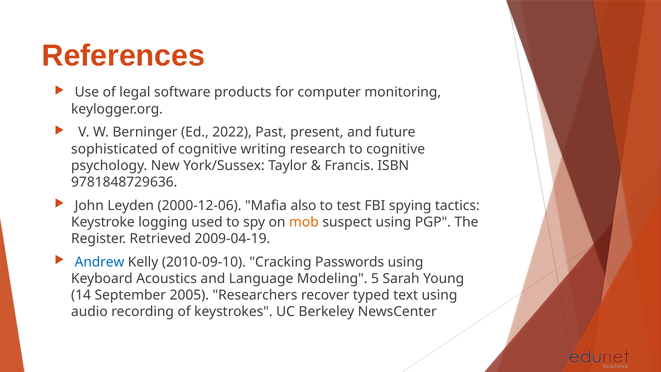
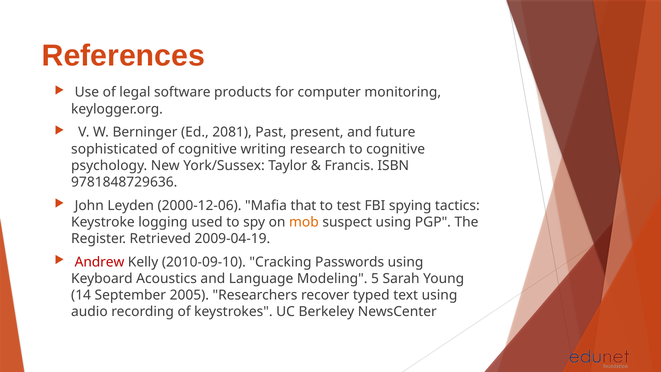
2022: 2022 -> 2081 (232, 132)
also: also -> that (303, 205)
Andrew colour: blue -> red (100, 262)
